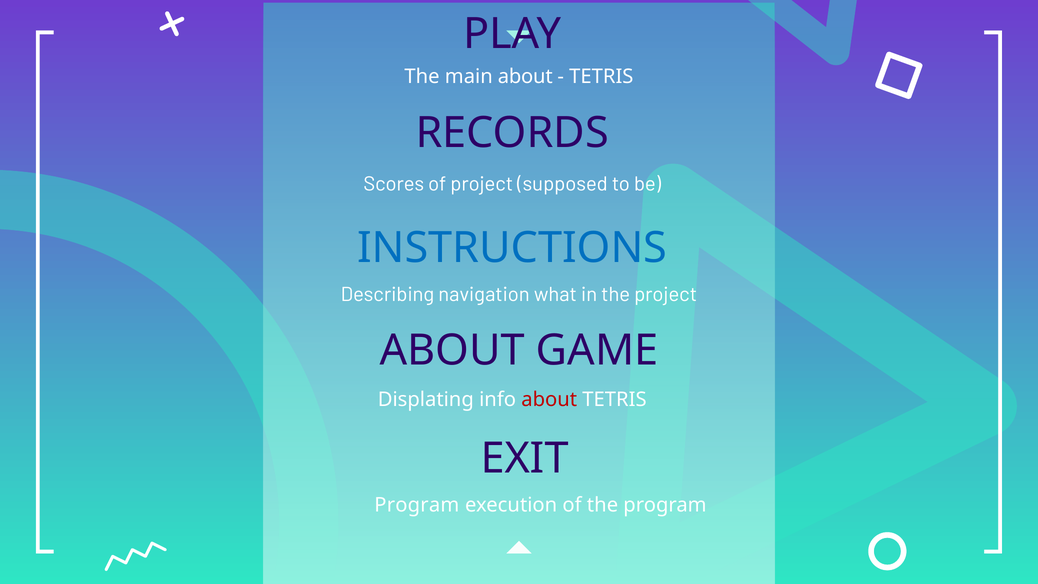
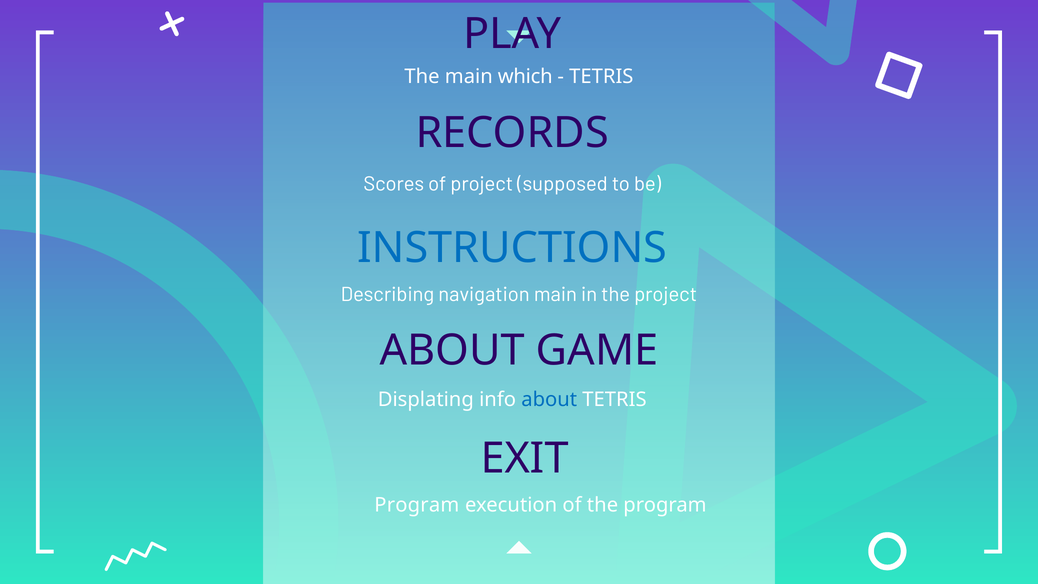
main about: about -> which (525, 77)
navigation what: what -> main (555, 295)
about colour: red -> blue (549, 399)
